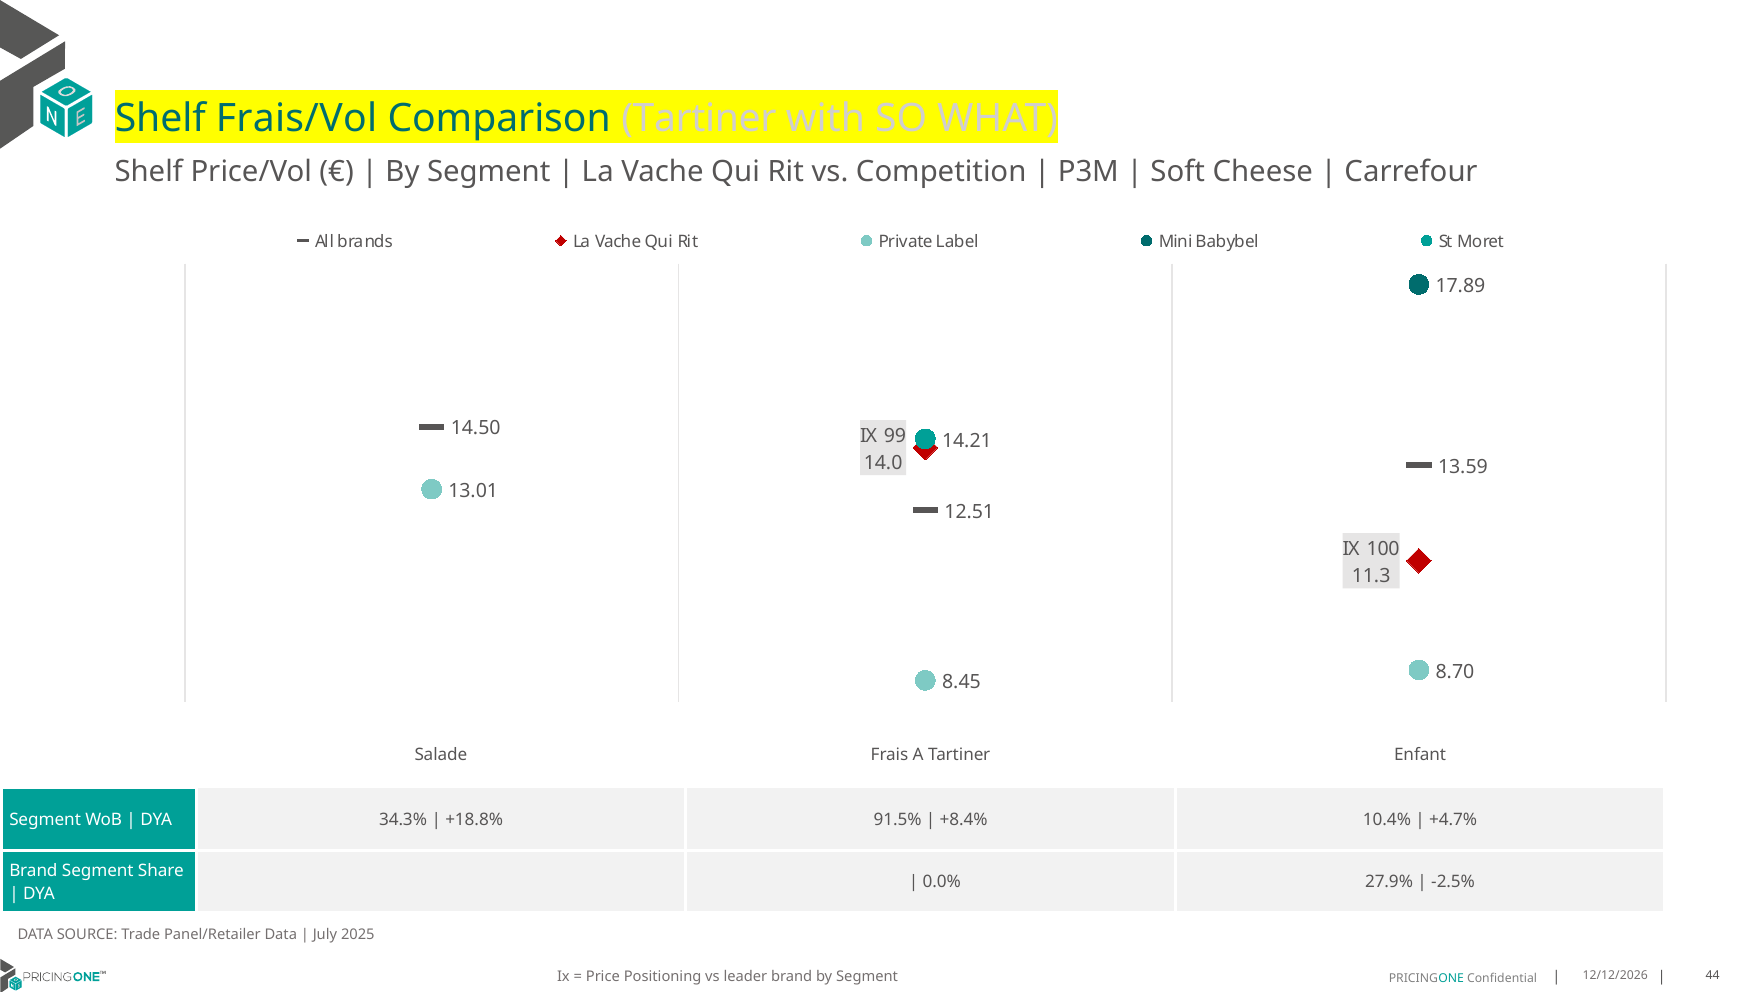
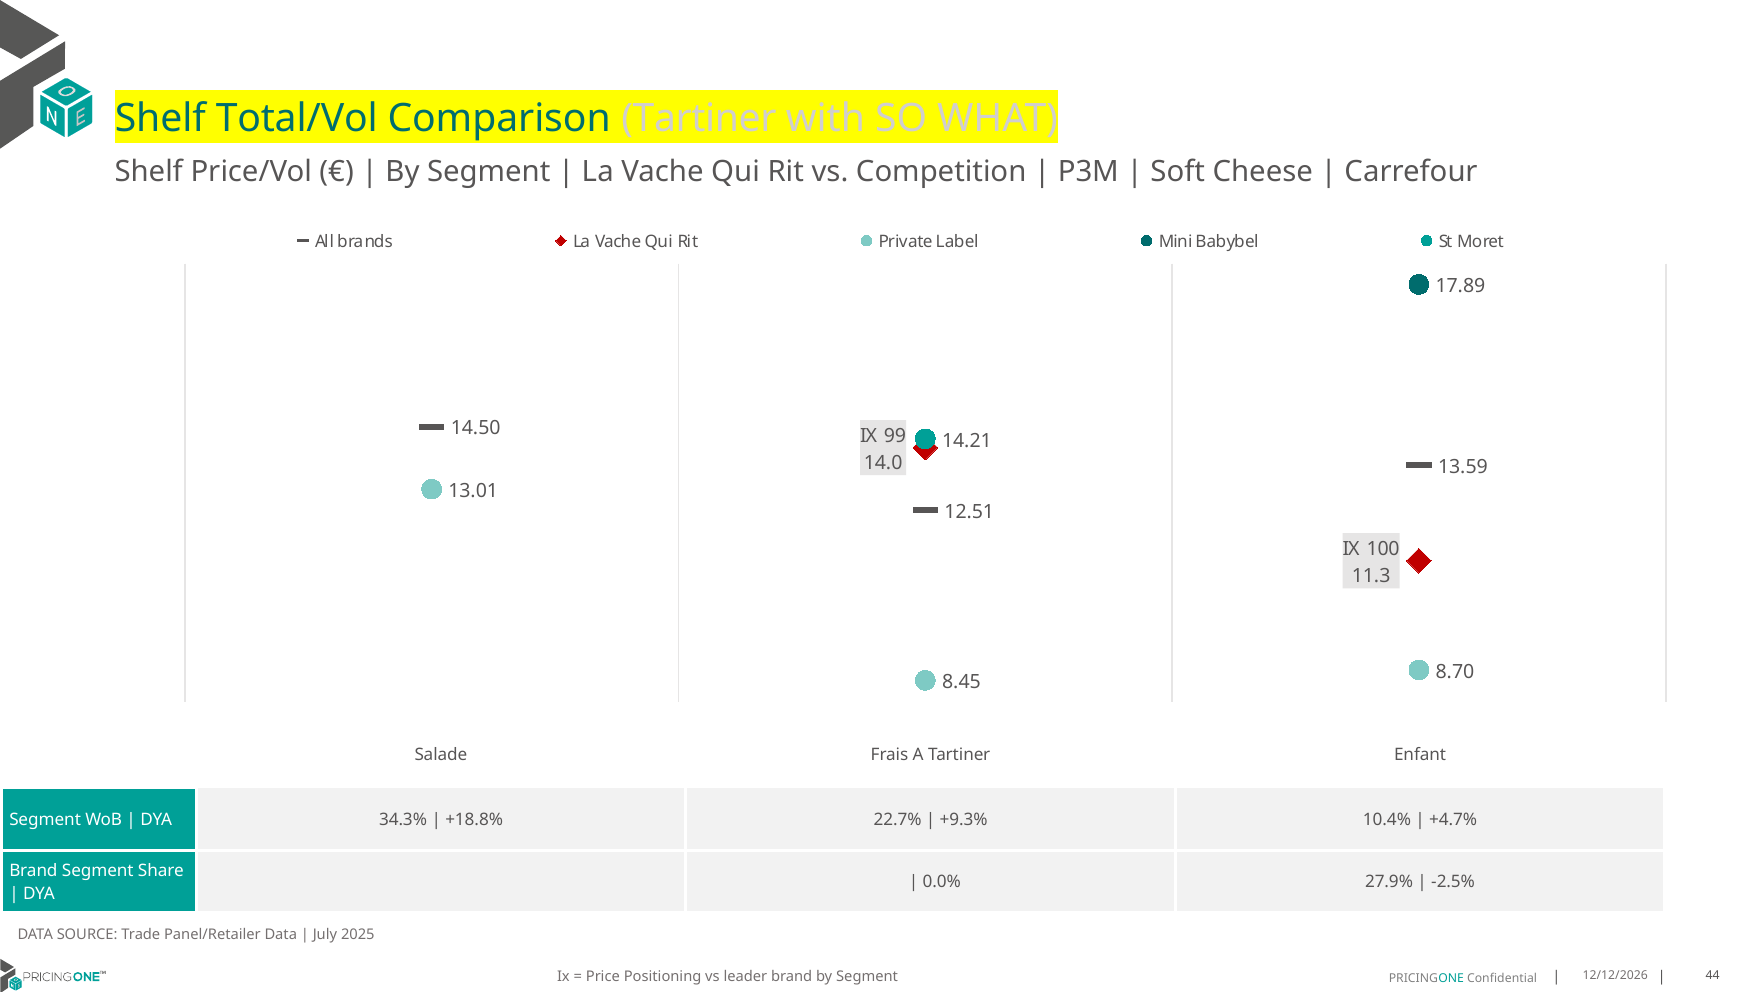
Frais/Vol: Frais/Vol -> Total/Vol (297, 118)
91.5%: 91.5% -> 22.7% (898, 820)
+8.4%: +8.4% -> +9.3% (964, 820)
